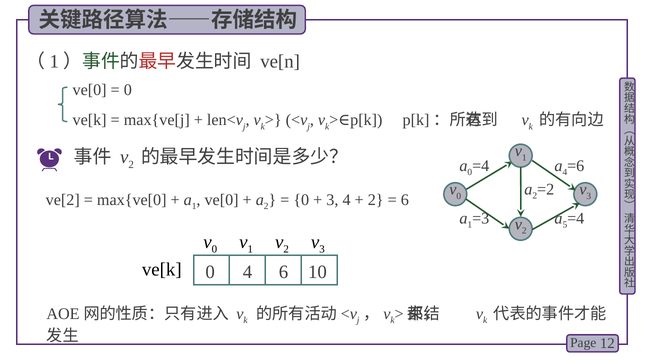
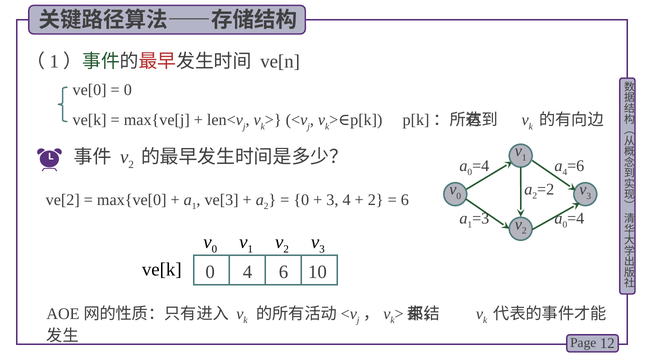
ve[0: ve[0 -> ve[3 (222, 200)
5: 5 -> 0 (565, 224)
